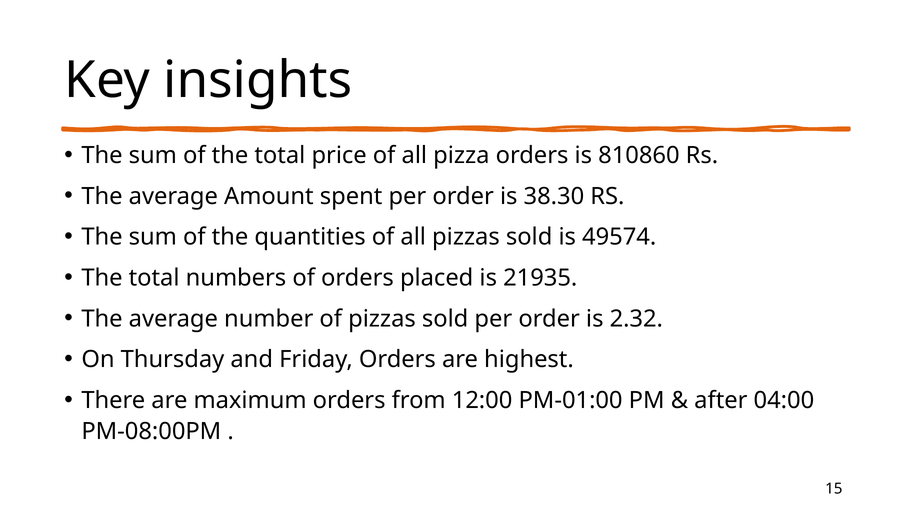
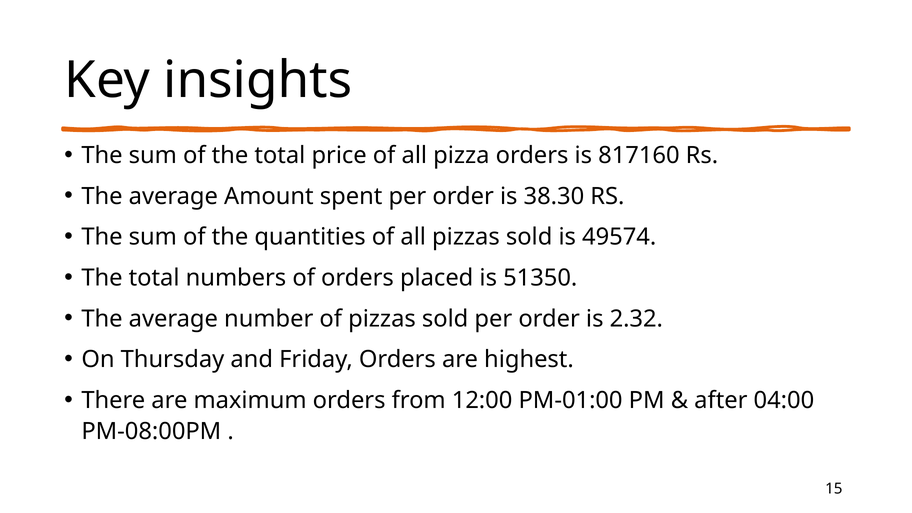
810860: 810860 -> 817160 (639, 155)
21935: 21935 -> 51350 (540, 278)
